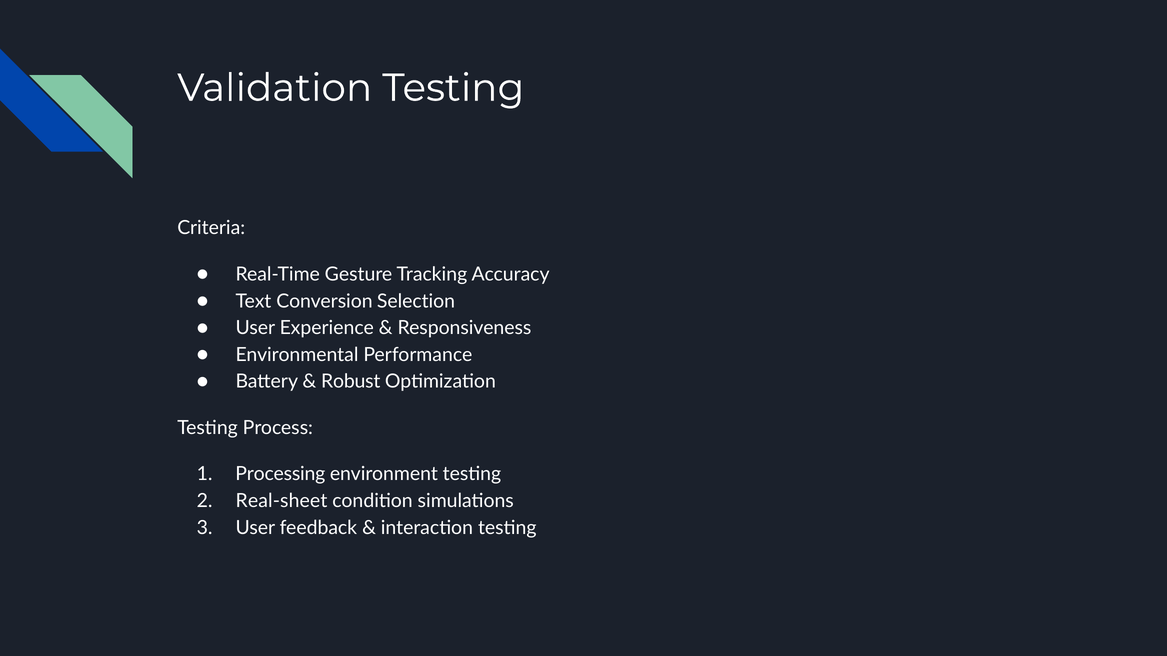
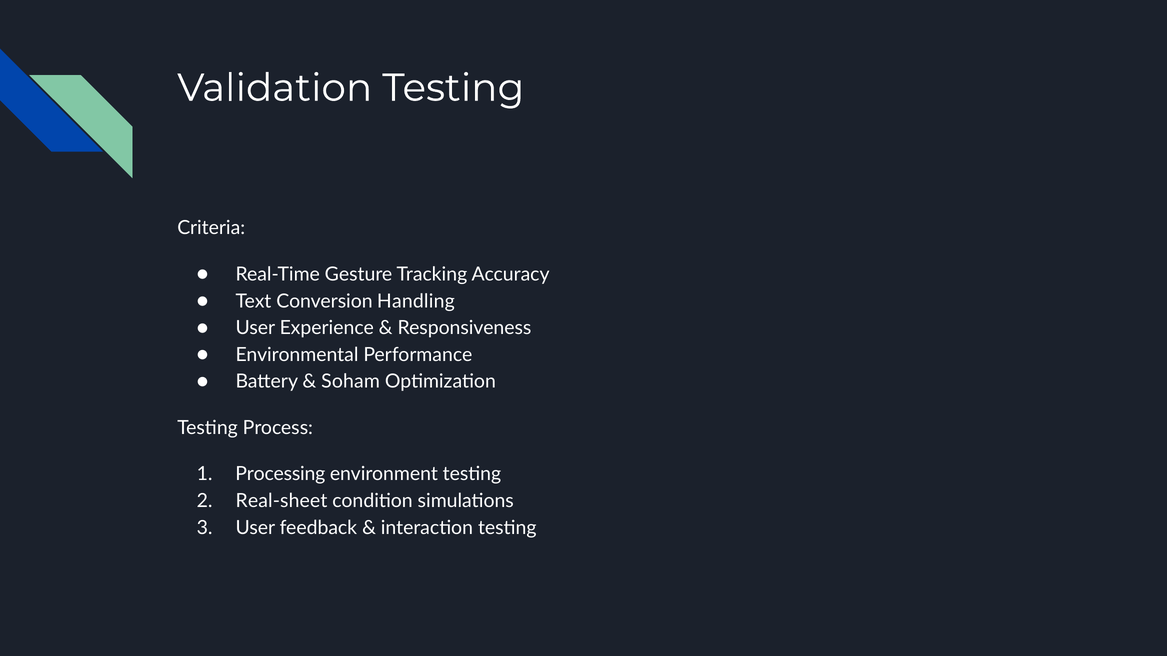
Selection: Selection -> Handling (416, 301)
Robust: Robust -> Soham (351, 382)
